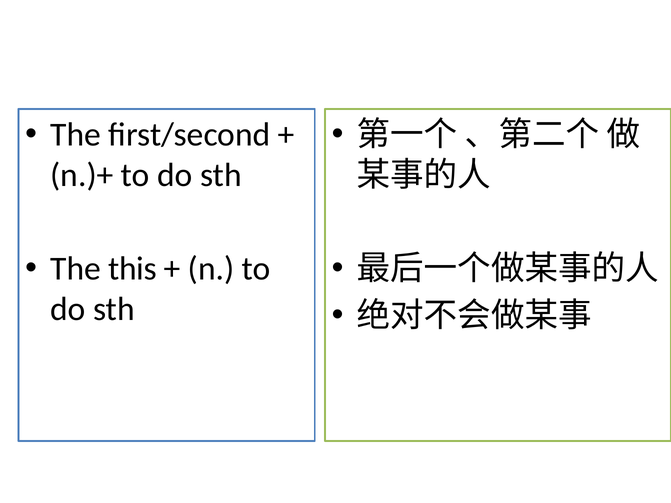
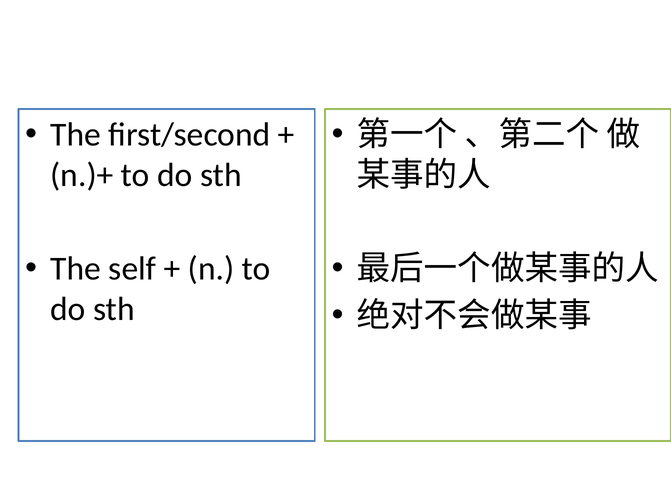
this: this -> self (132, 269)
